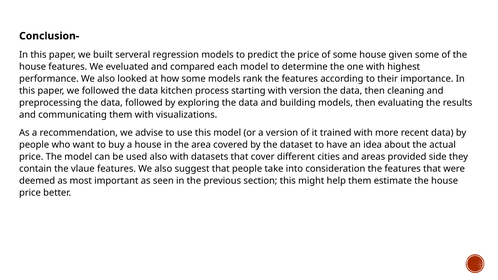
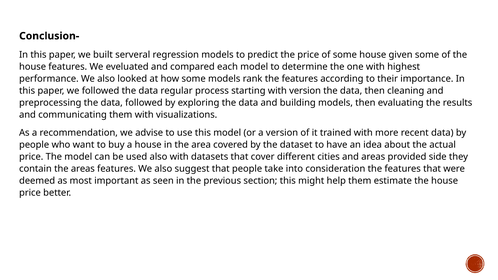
kitchen: kitchen -> regular (177, 91)
the vlaue: vlaue -> areas (83, 169)
